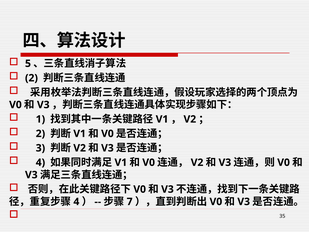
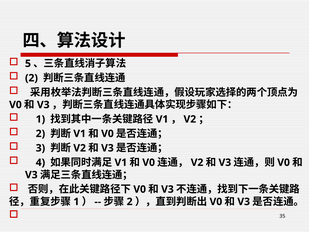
4: 4 -> 1 (76, 201)
7: 7 -> 2 (130, 201)
